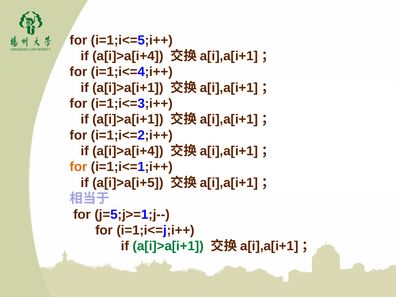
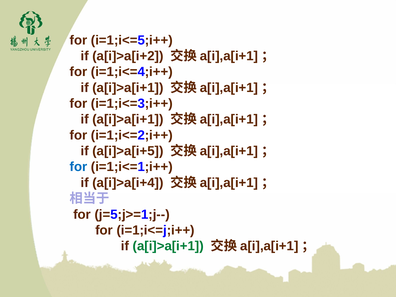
a[i]>a[i+4: a[i]>a[i+4 -> a[i]>a[i+2 (128, 56)
a[i]>a[i+4: a[i]>a[i+4 -> a[i]>a[i+5 (128, 151)
for colour: orange -> blue (78, 167)
a[i]>a[i+5: a[i]>a[i+5 -> a[i]>a[i+4 (128, 183)
